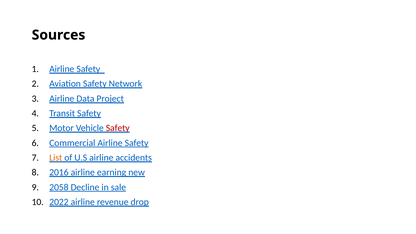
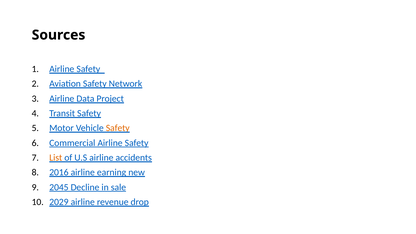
Safety colour: red -> orange (118, 128)
2058: 2058 -> 2045 (59, 187)
2022: 2022 -> 2029 (59, 202)
